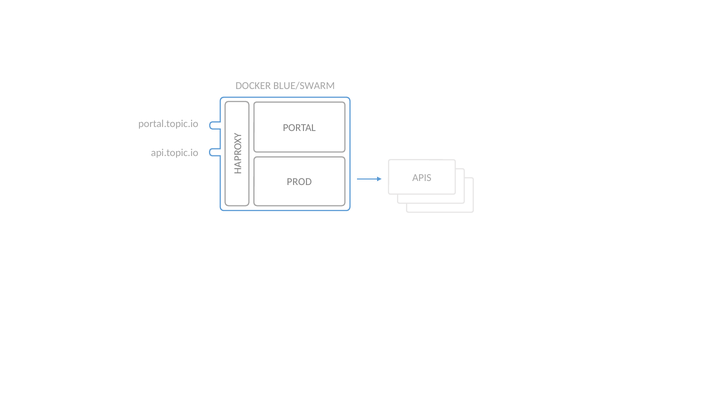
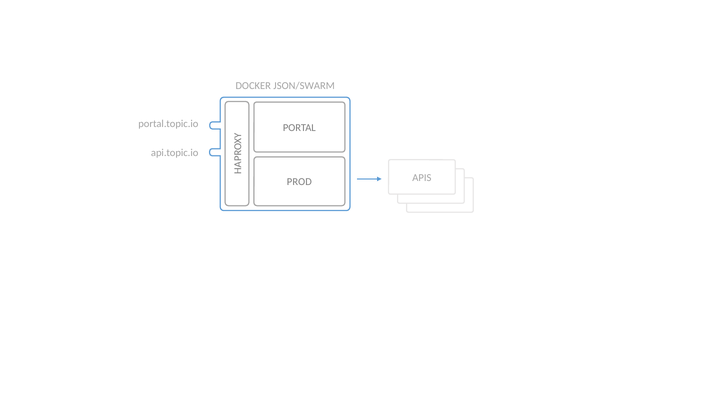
BLUE/SWARM: BLUE/SWARM -> JSON/SWARM (304, 86)
